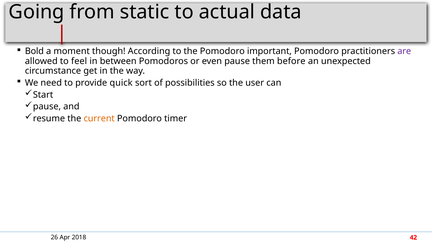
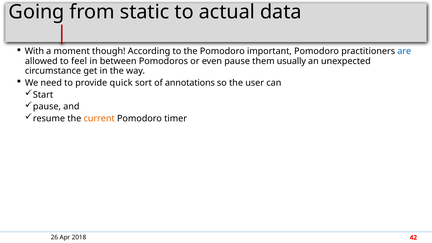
Bold: Bold -> With (34, 51)
are colour: purple -> blue (404, 51)
before: before -> usually (291, 61)
possibilities: possibilities -> annotations (190, 83)
